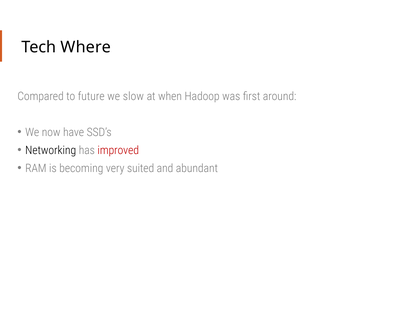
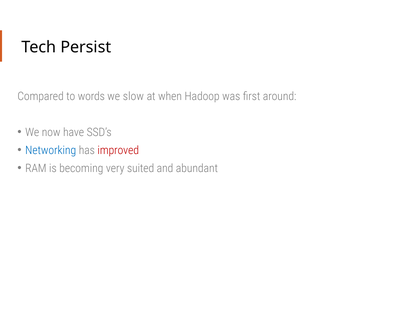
Where: Where -> Persist (86, 47)
future: future -> words (91, 96)
Networking colour: black -> blue (51, 150)
